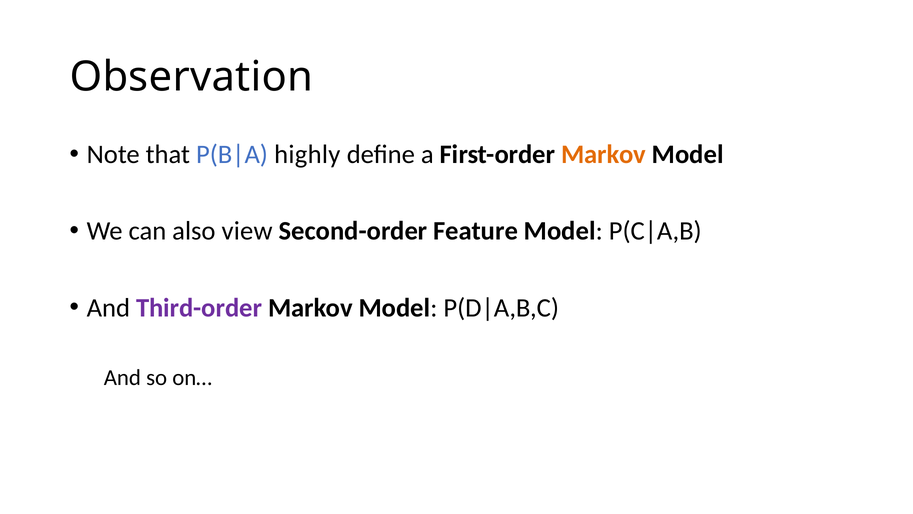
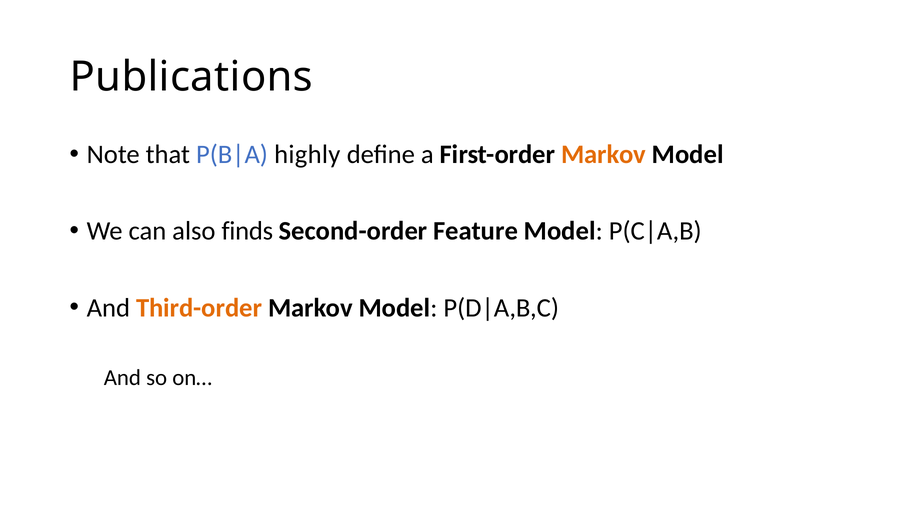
Observation: Observation -> Publications (191, 77)
view: view -> finds (247, 231)
Third-order colour: purple -> orange (199, 307)
